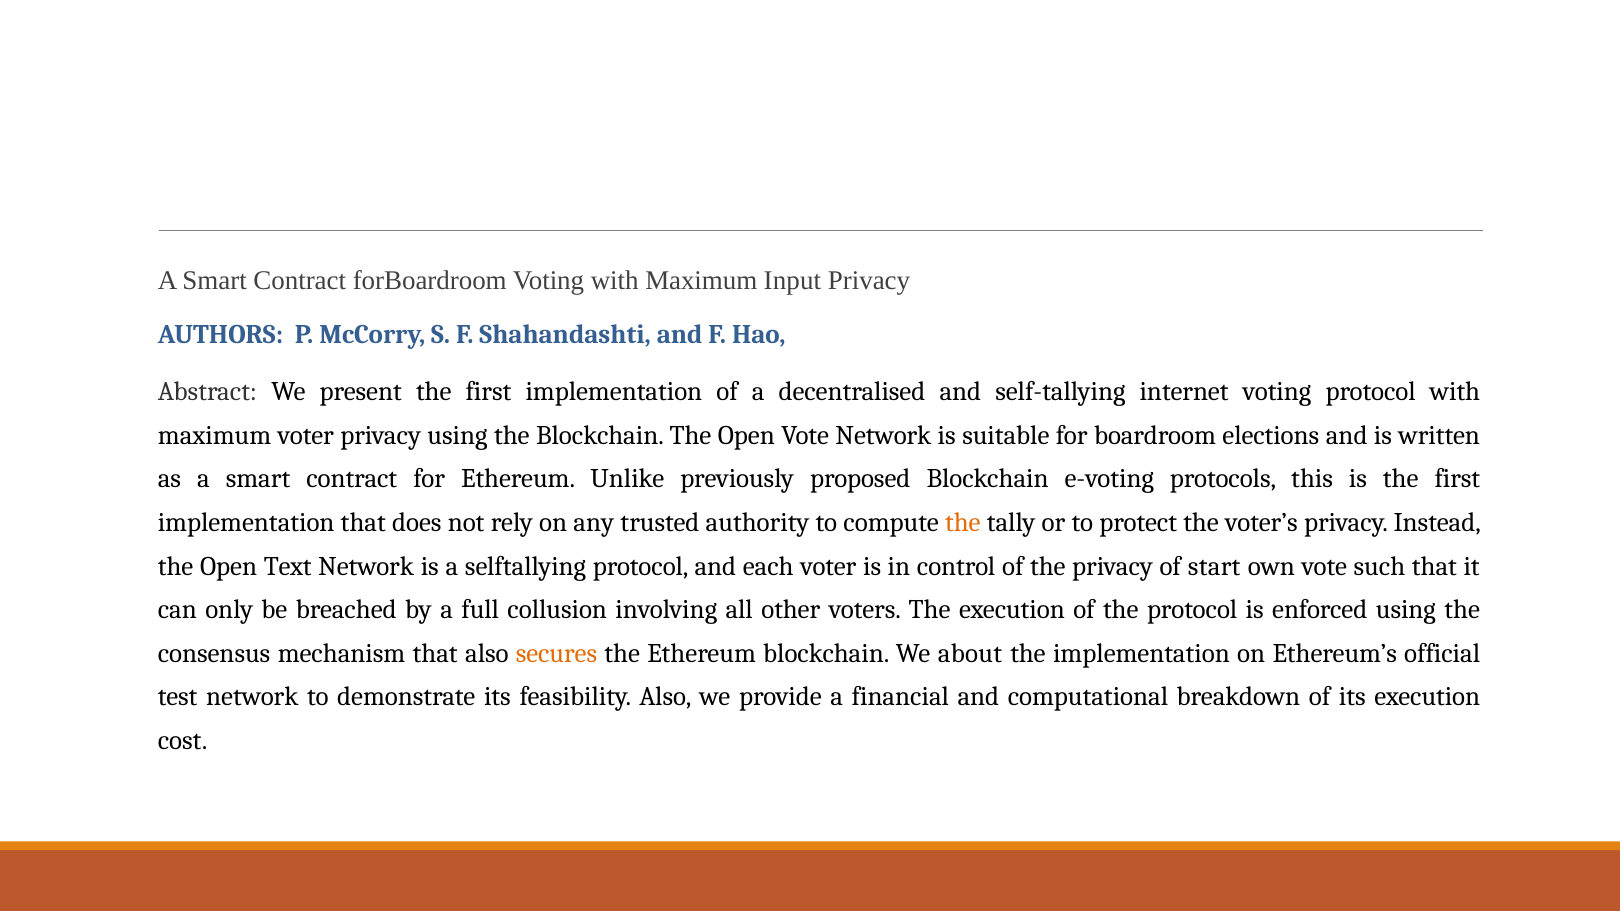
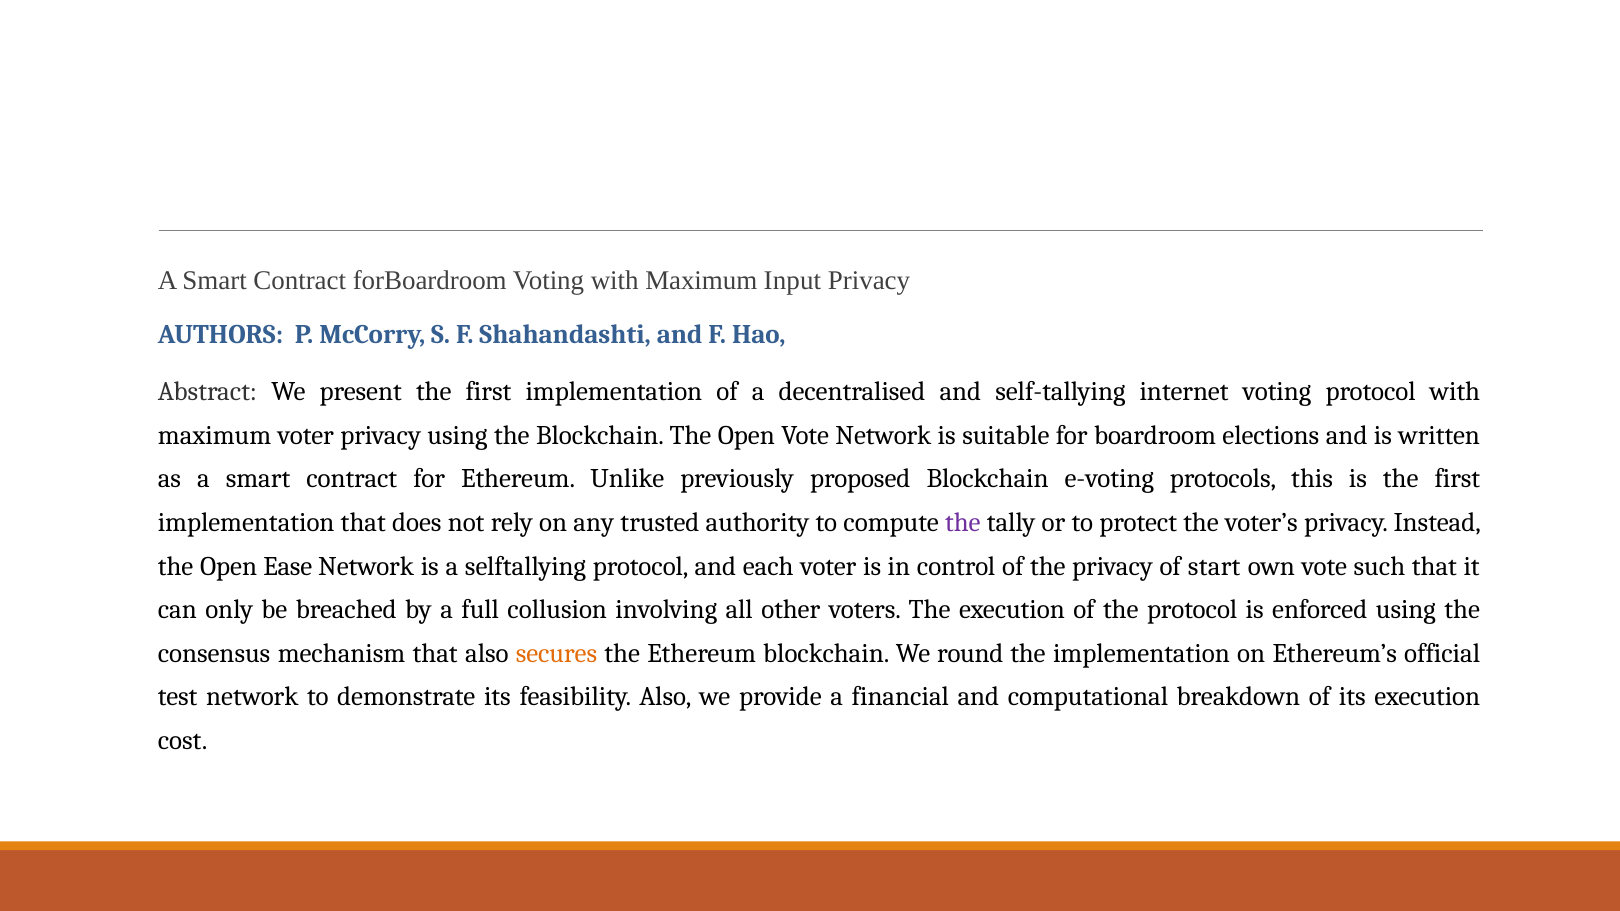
the colour: orange -> purple (963, 523)
Text: Text -> Ease (288, 566)
about: about -> round (970, 654)
